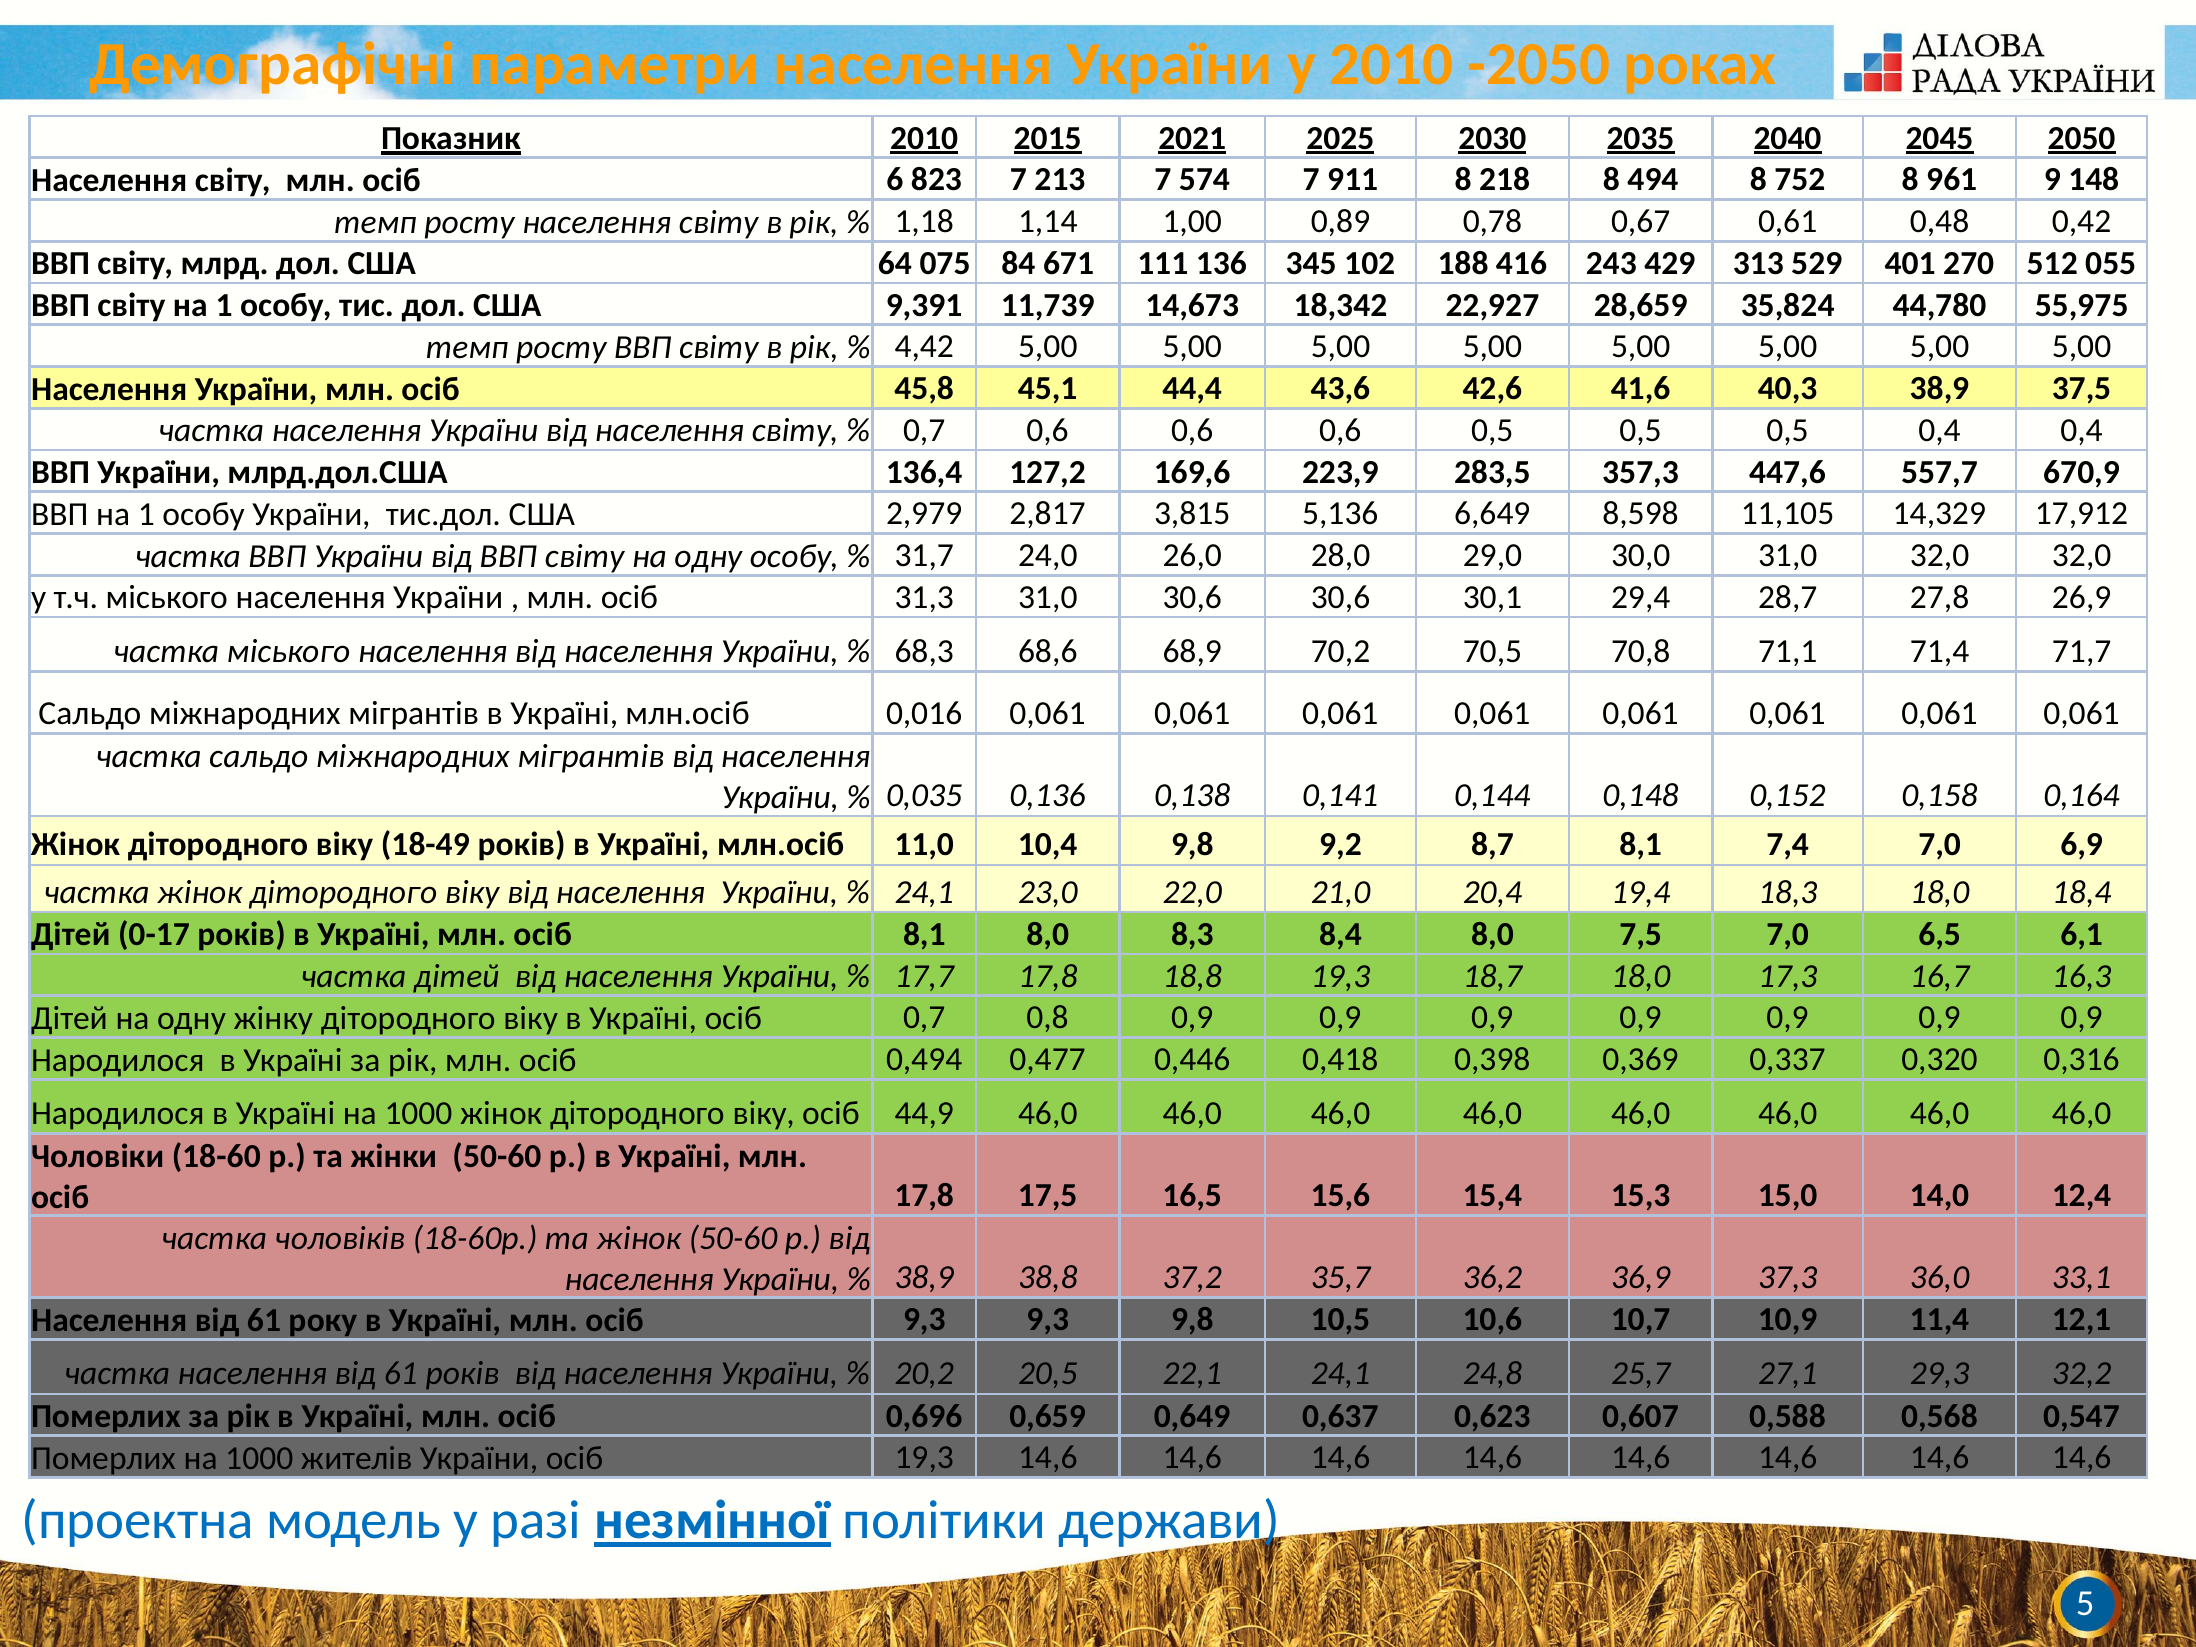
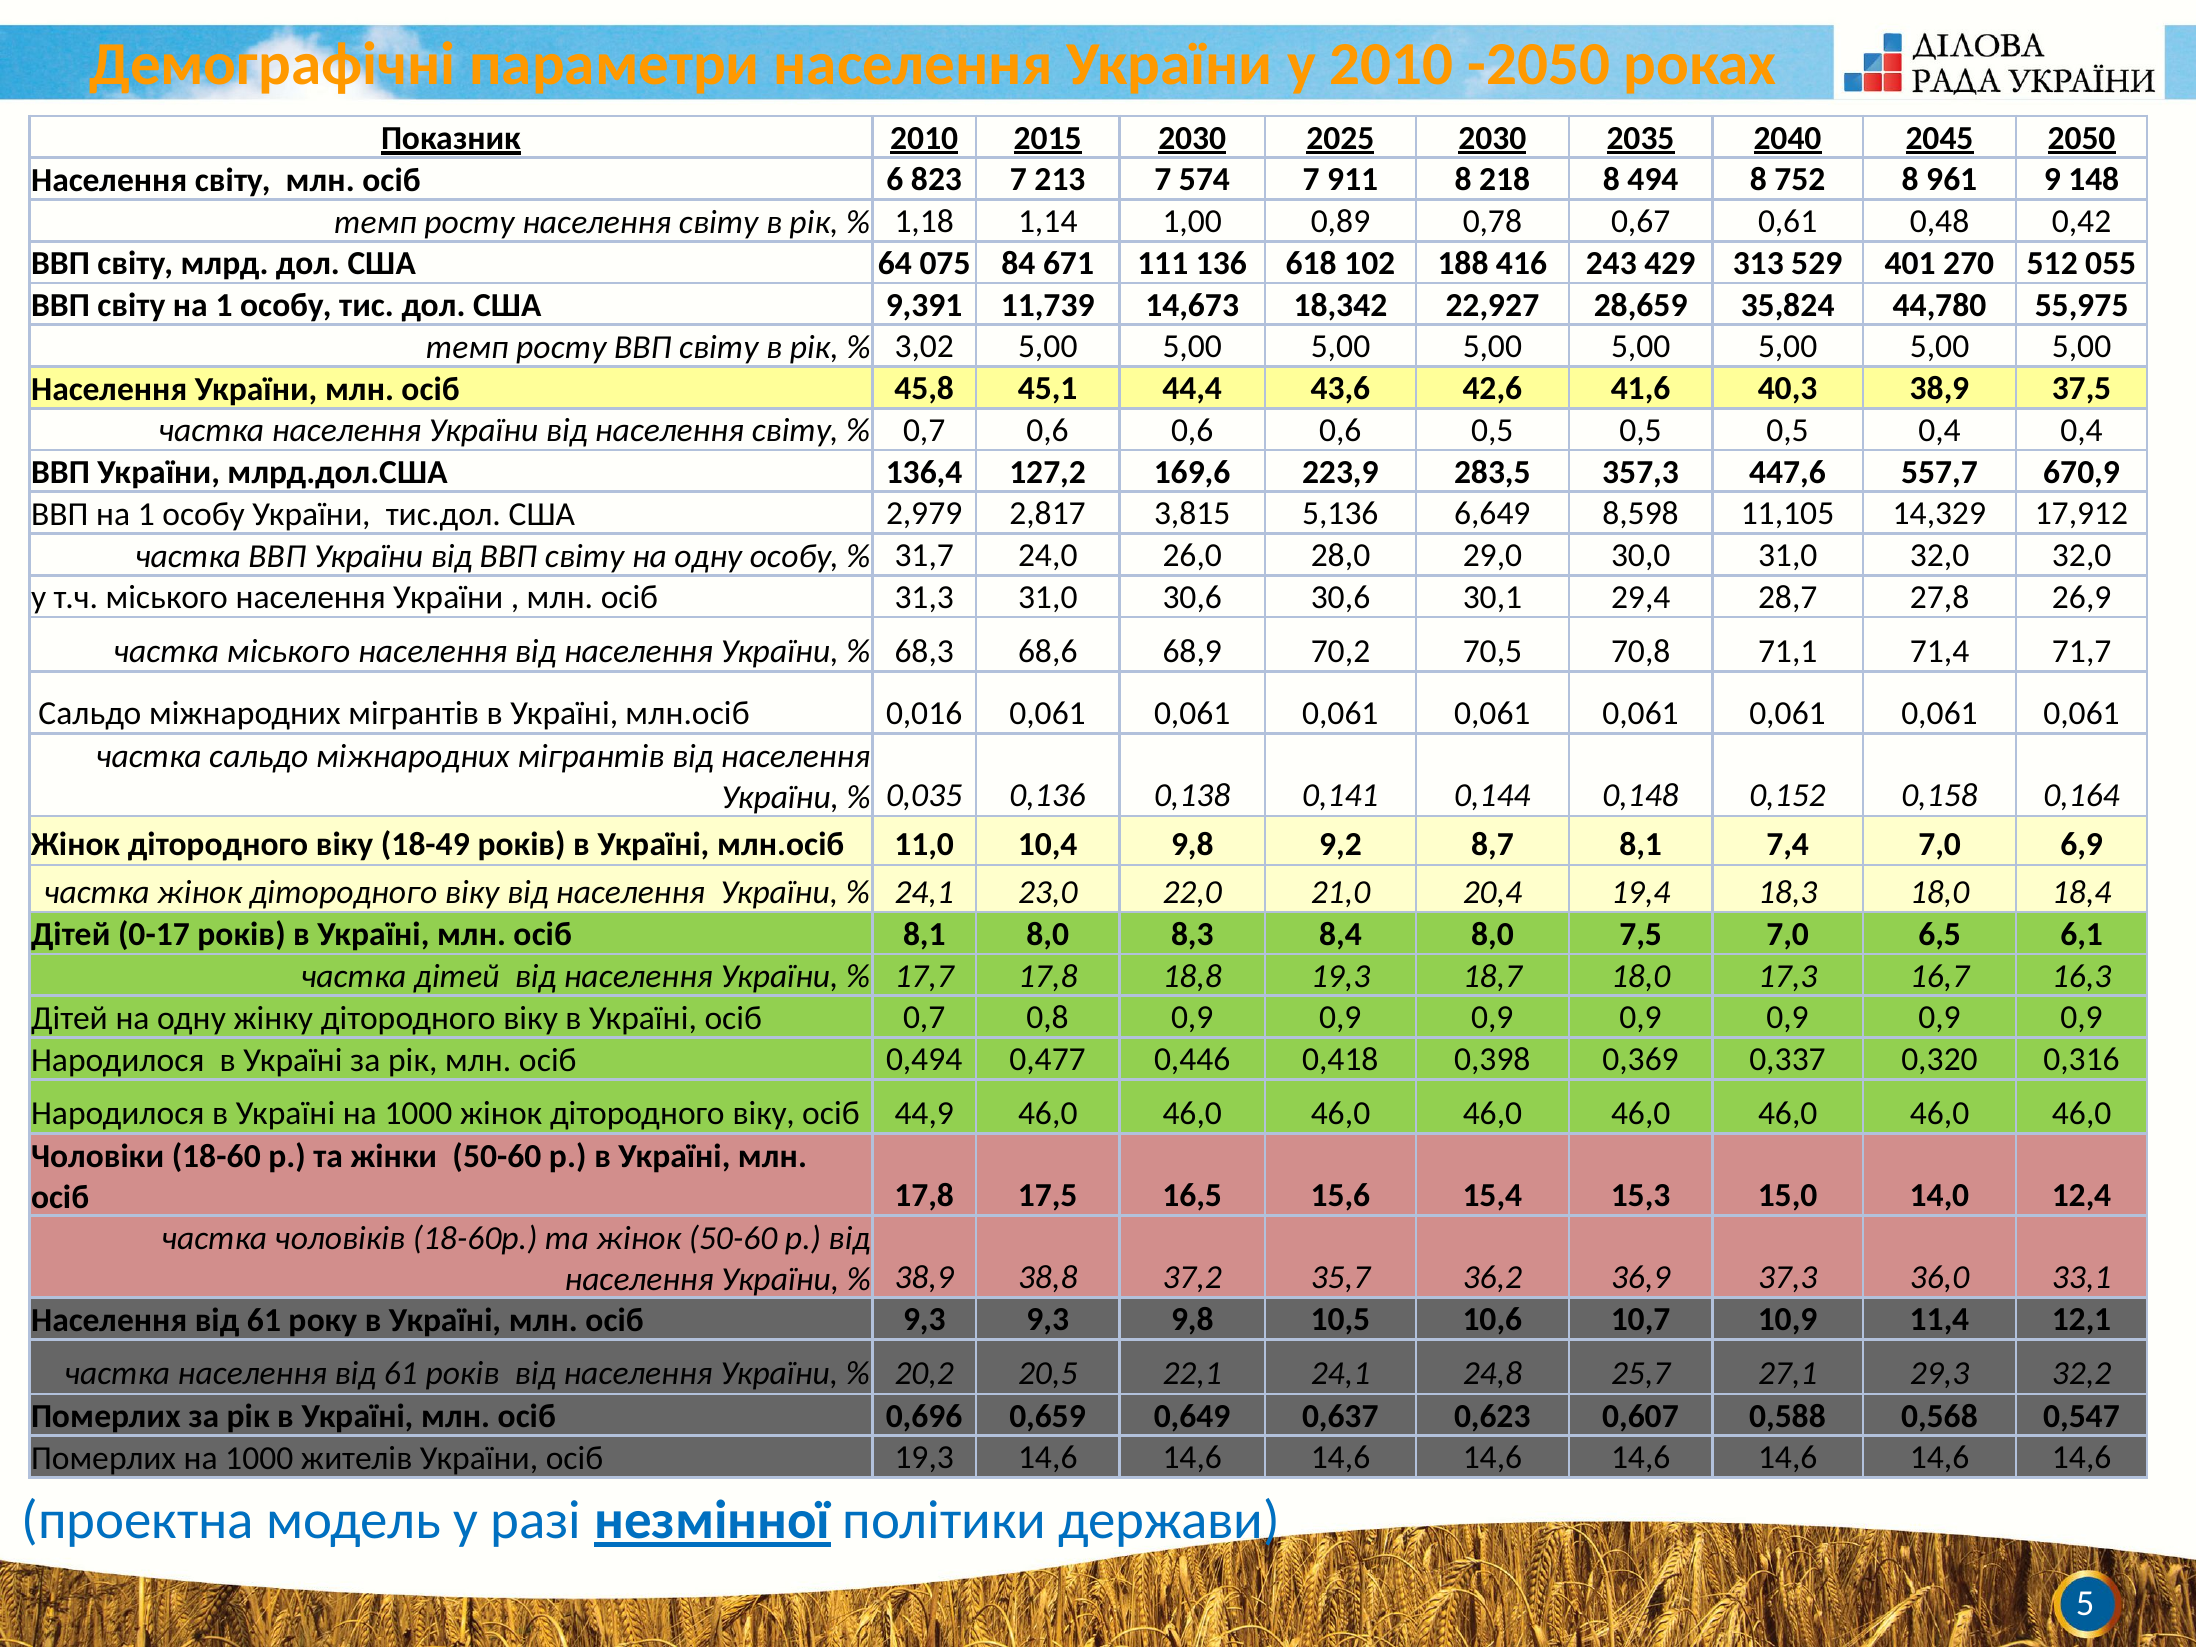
2015 2021: 2021 -> 2030 (1192, 138)
345: 345 -> 618 (1311, 263)
4,42: 4,42 -> 3,02 (924, 347)
